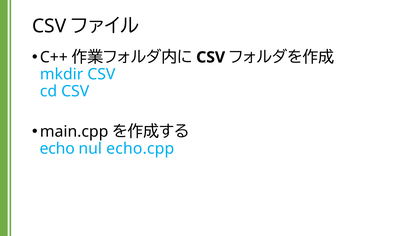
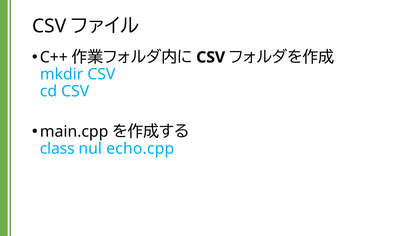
echo: echo -> class (57, 149)
